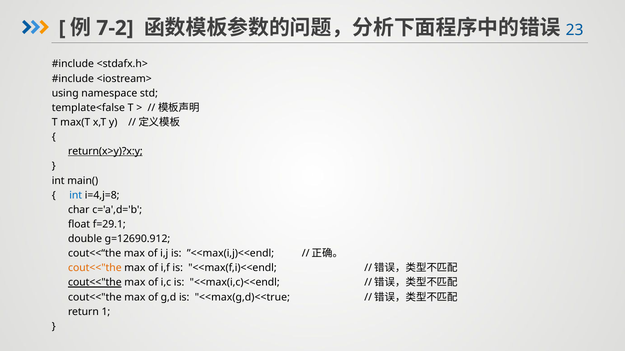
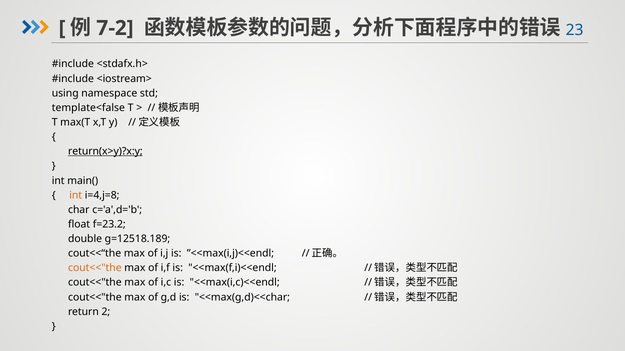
int colour: blue -> orange (76, 195)
f=29.1: f=29.1 -> f=23.2 (109, 225)
g=12690.912: g=12690.912 -> g=12518.189 (137, 239)
cout<<"the underline: present -> none (95, 283)
<<max(g,d)<<true: <<max(g,d)<<true -> <<max(g,d)<<char (242, 298)
1: 1 -> 2 (106, 312)
